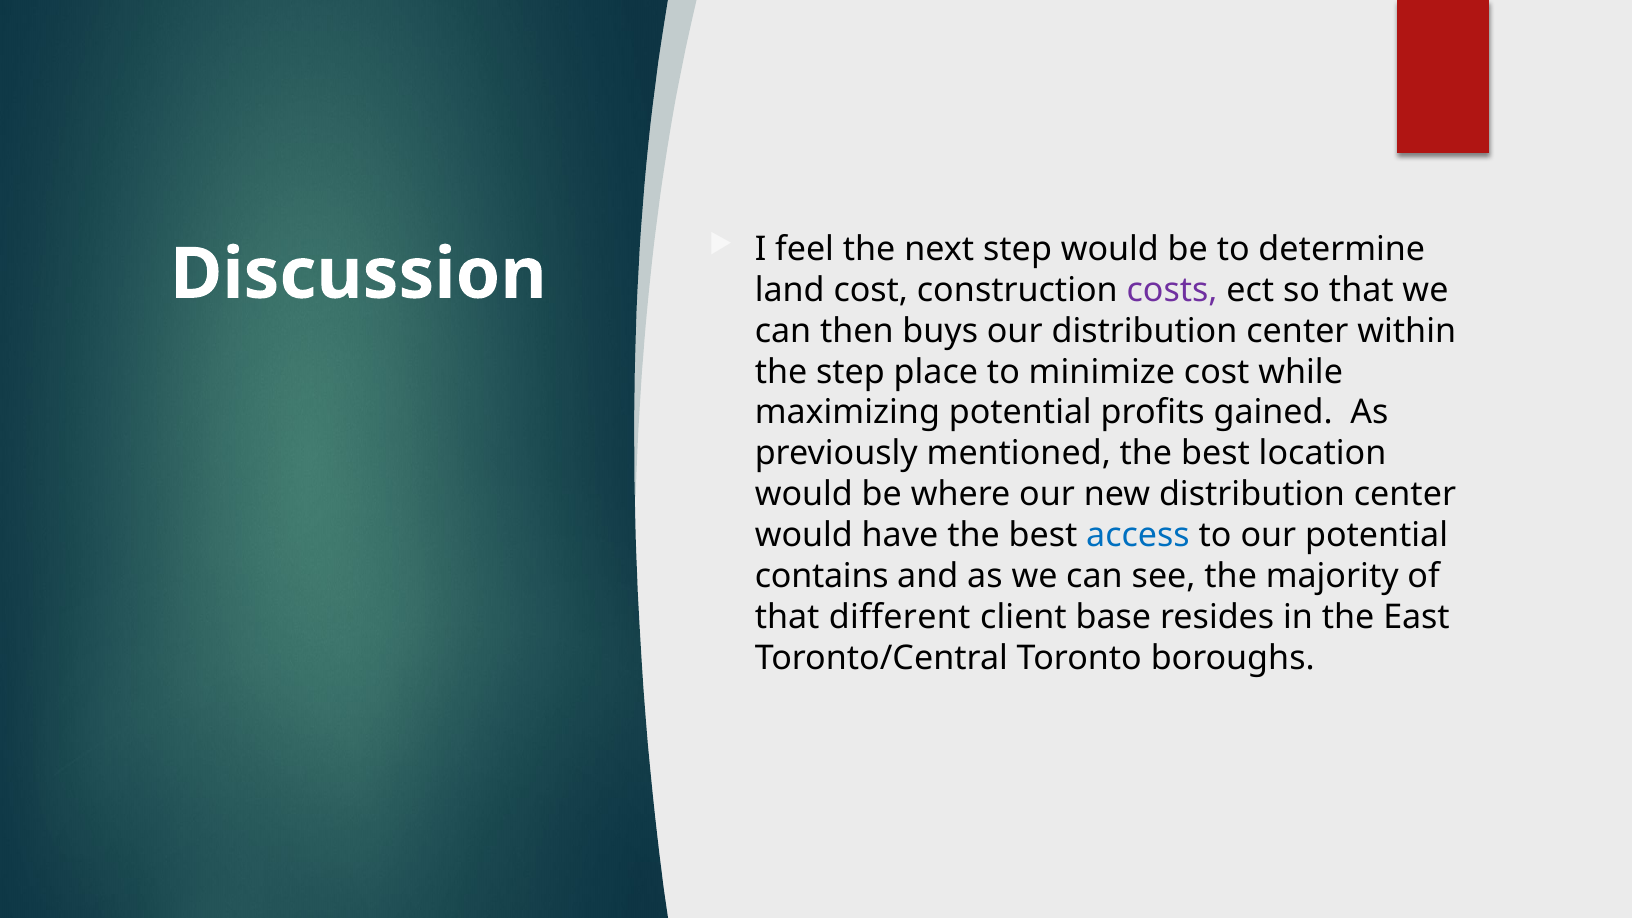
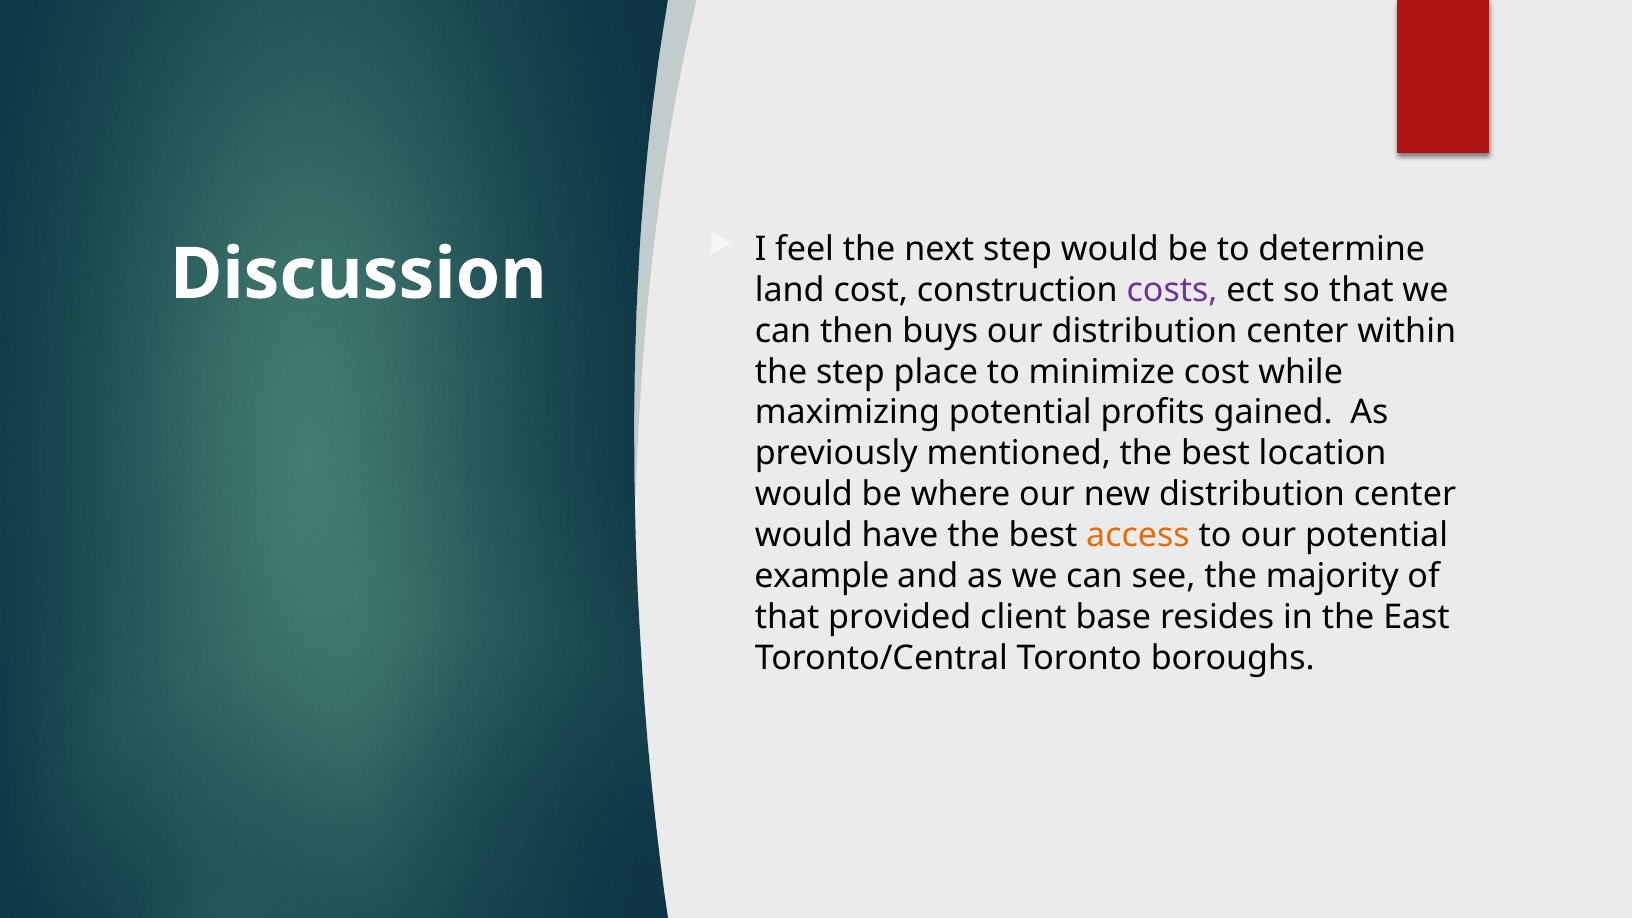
access colour: blue -> orange (1138, 535)
contains: contains -> example (822, 576)
different: different -> provided (900, 617)
